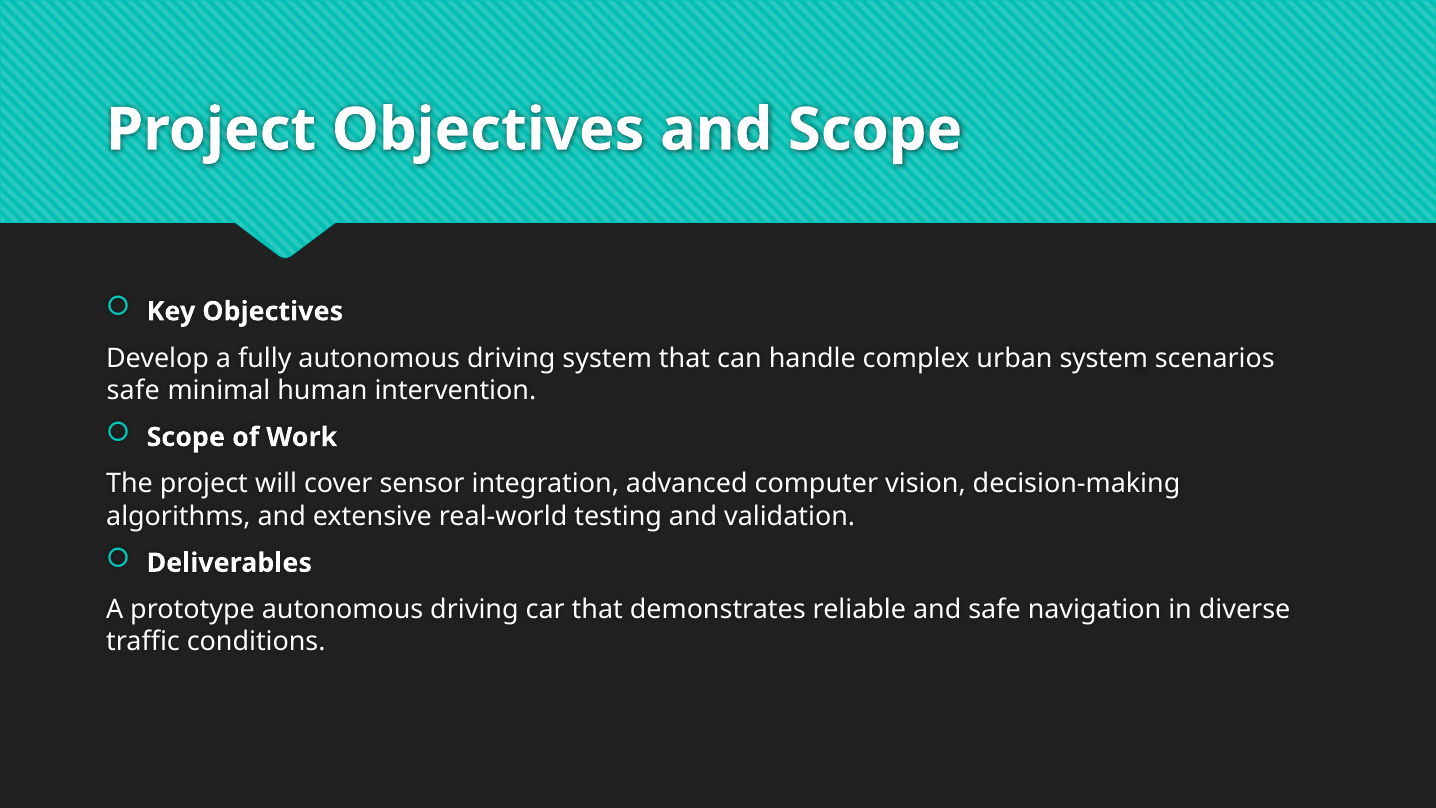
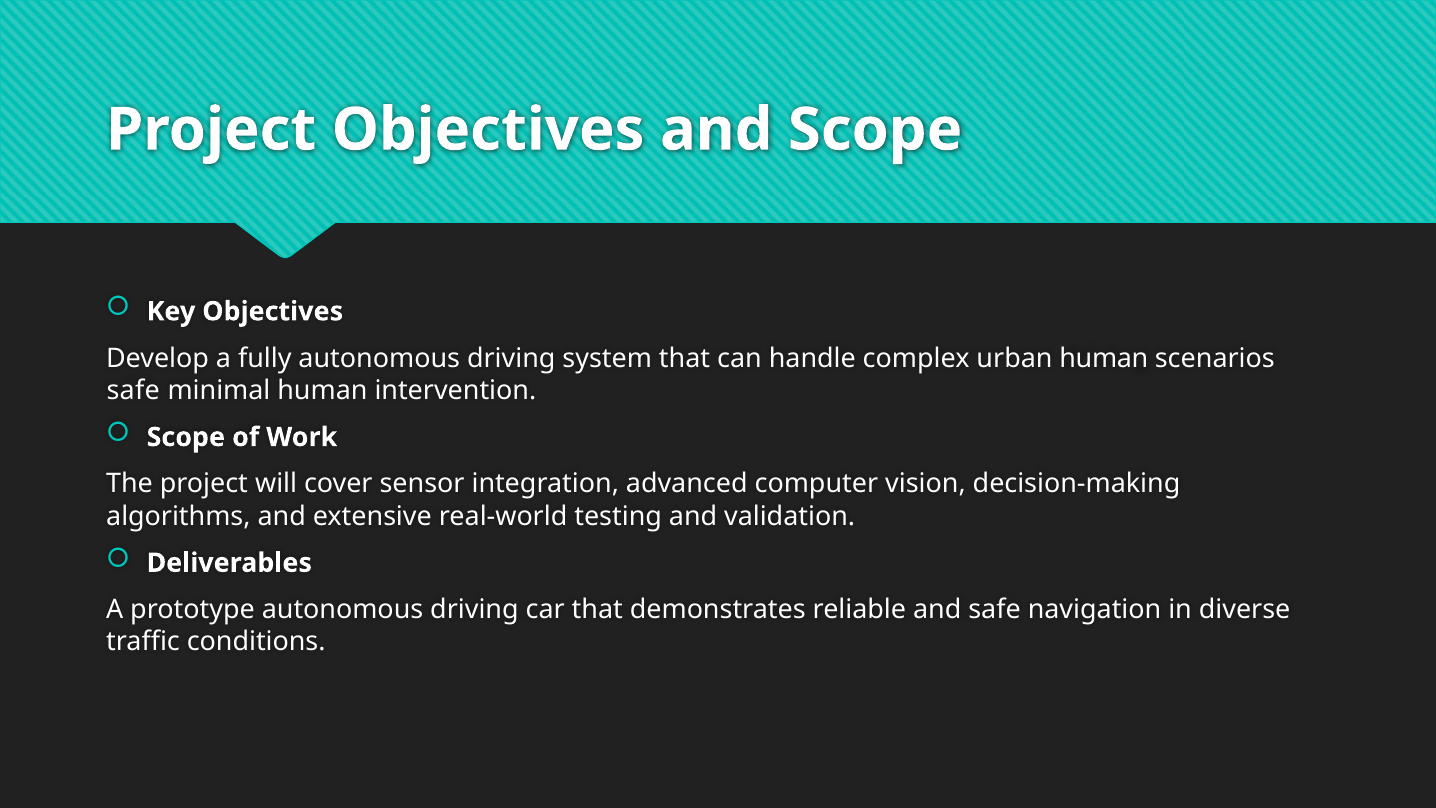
urban system: system -> human (1104, 358)
